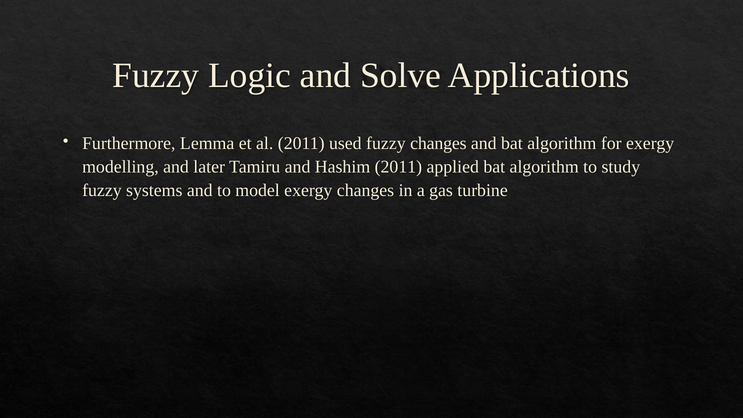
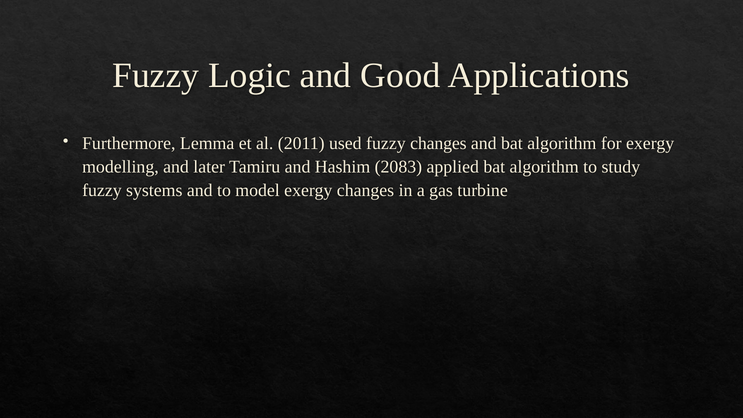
Solve: Solve -> Good (400, 75)
Hashim 2011: 2011 -> 2083 (398, 167)
